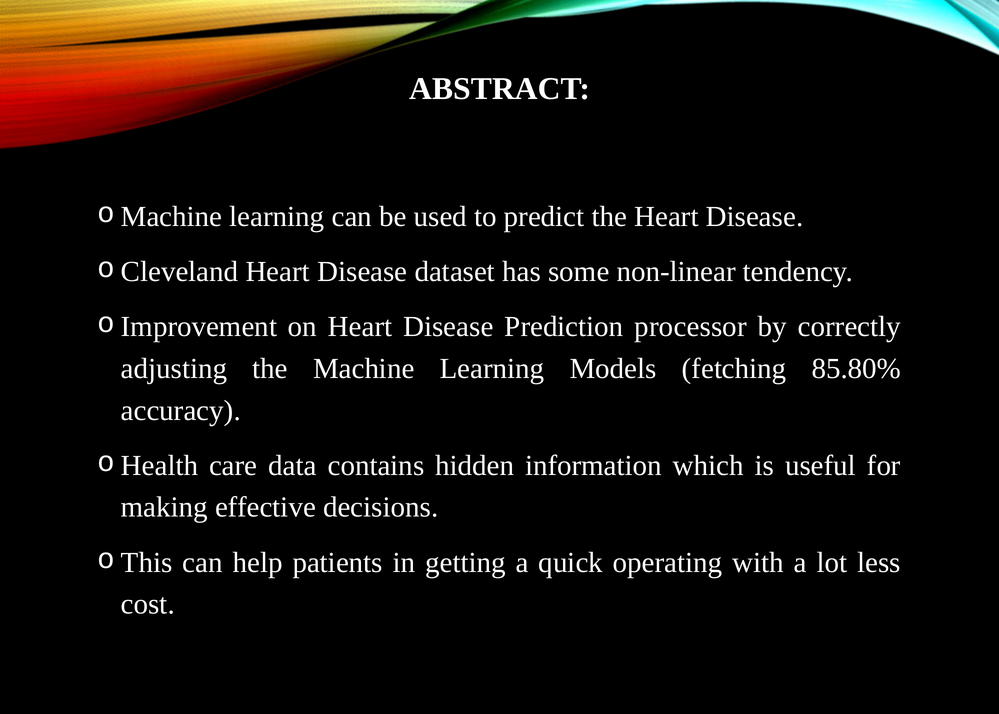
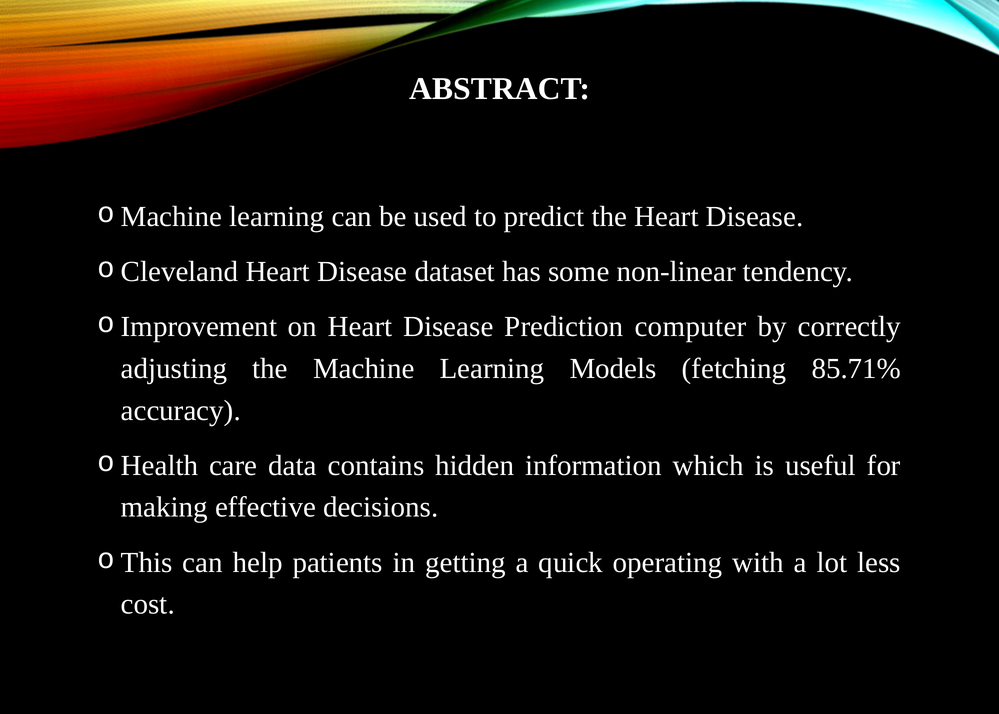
processor: processor -> computer (691, 326)
85.80%: 85.80% -> 85.71% (856, 368)
